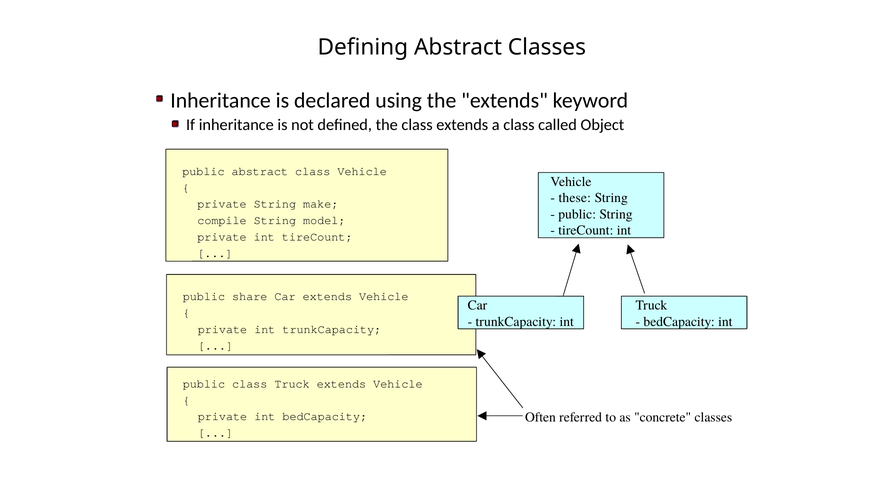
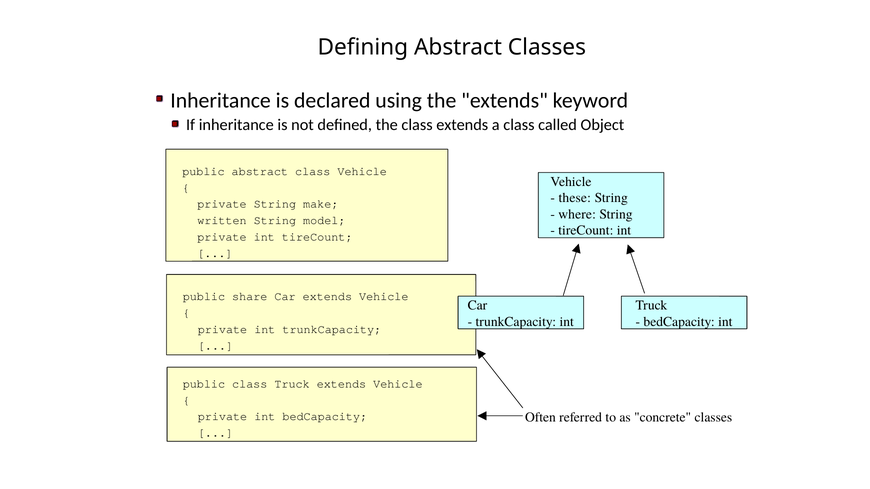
public: public -> where (577, 214)
compile: compile -> written (222, 221)
